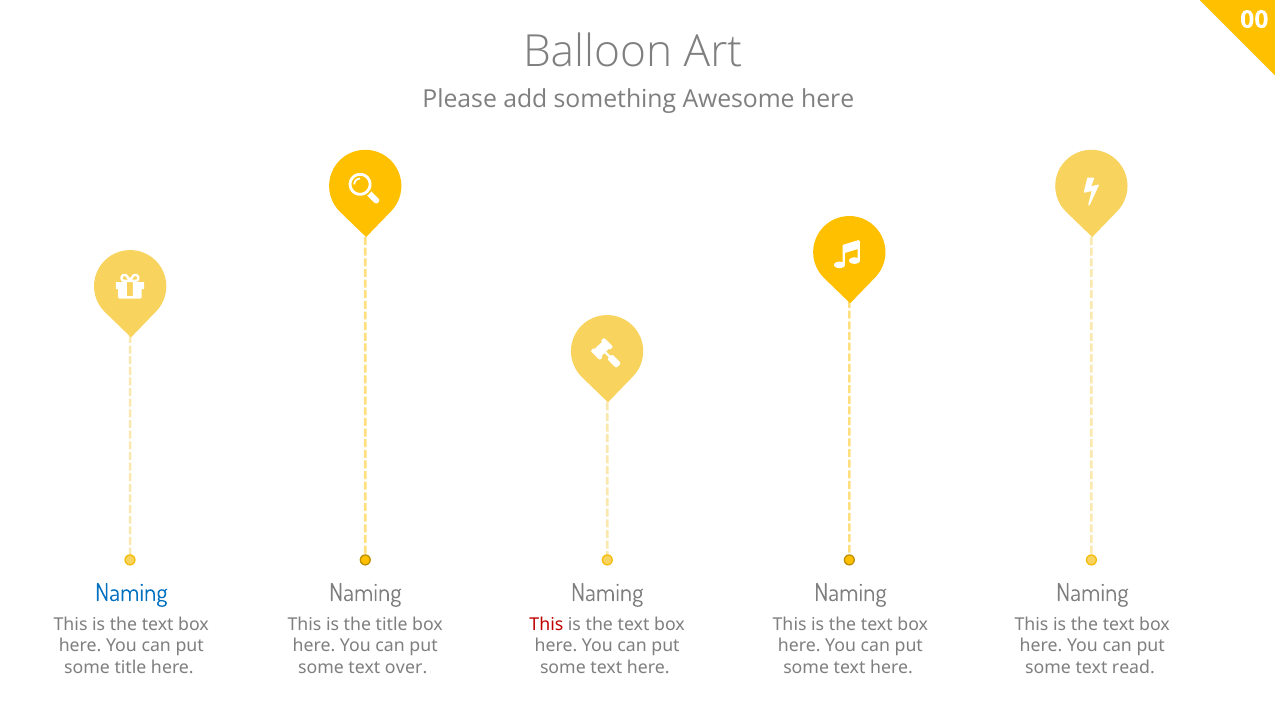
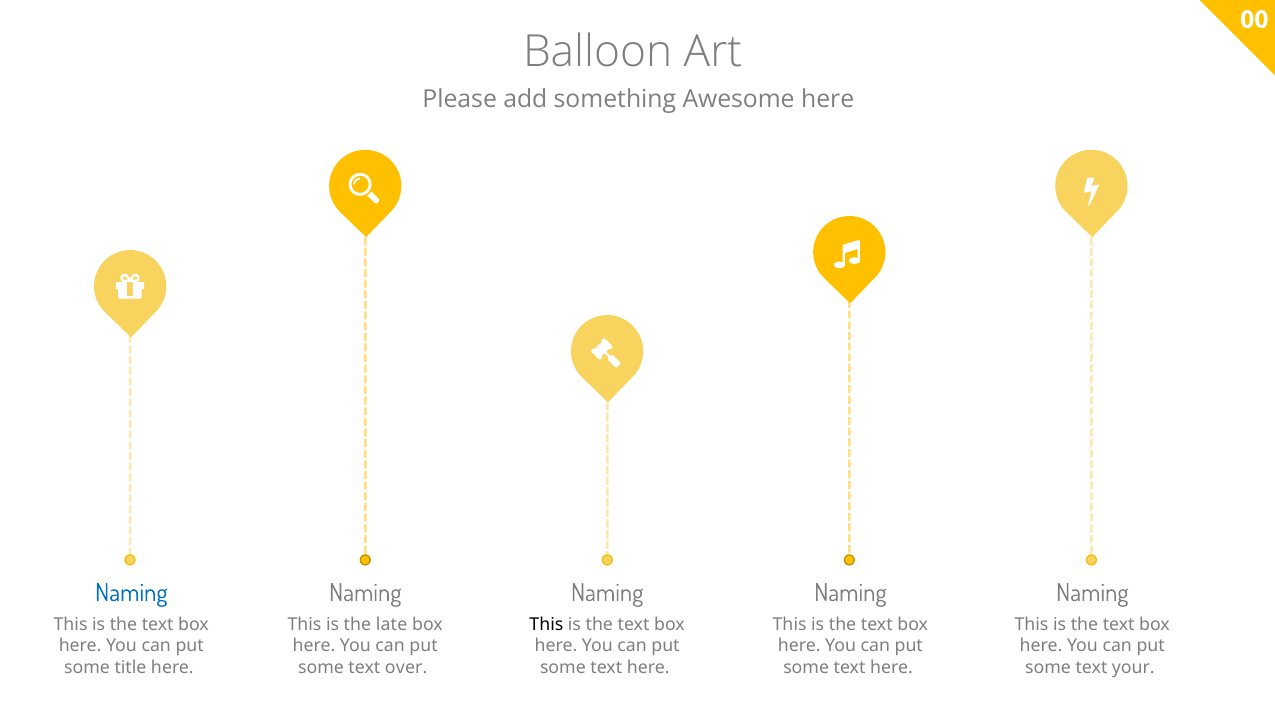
the title: title -> late (392, 625)
This colour: red -> black (546, 625)
read: read -> your (1133, 667)
